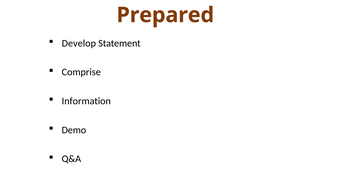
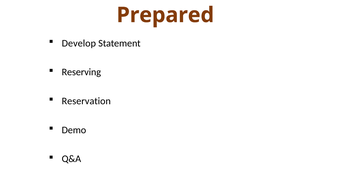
Comprise: Comprise -> Reserving (81, 72)
Information: Information -> Reservation (86, 101)
